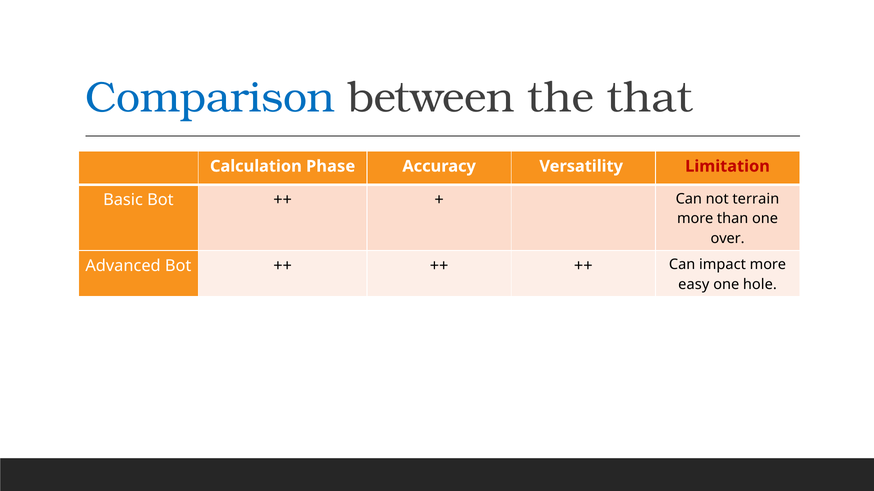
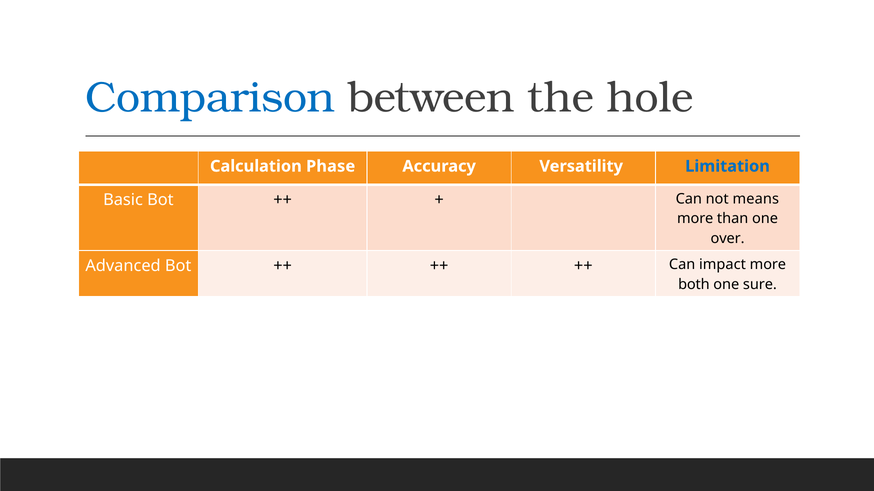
that: that -> hole (650, 98)
Limitation colour: red -> blue (728, 166)
terrain: terrain -> means (756, 199)
easy: easy -> both (694, 285)
hole: hole -> sure (760, 285)
